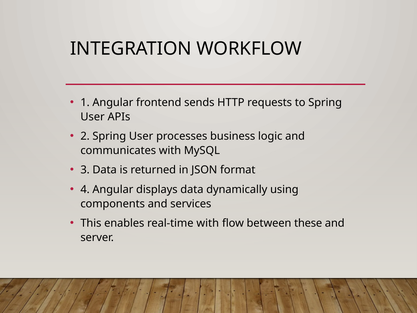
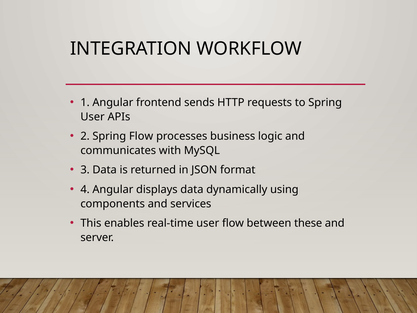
2 Spring User: User -> Flow (141, 136)
real-time with: with -> user (208, 223)
